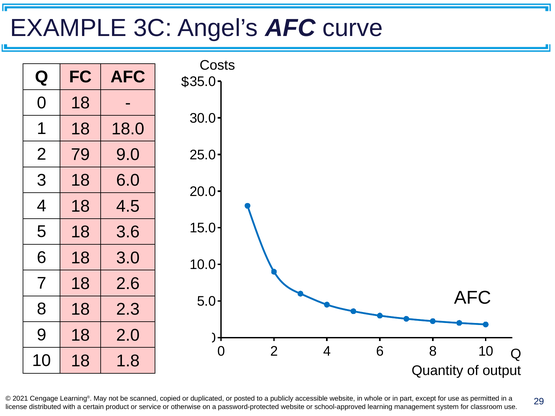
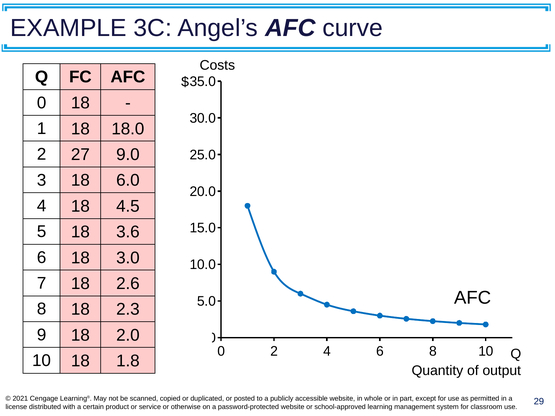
79: 79 -> 27 (80, 155)
